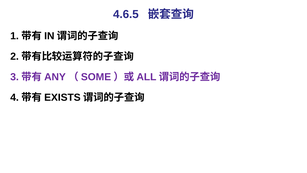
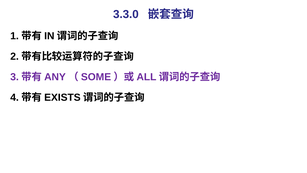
4.6.5: 4.6.5 -> 3.3.0 (126, 14)
